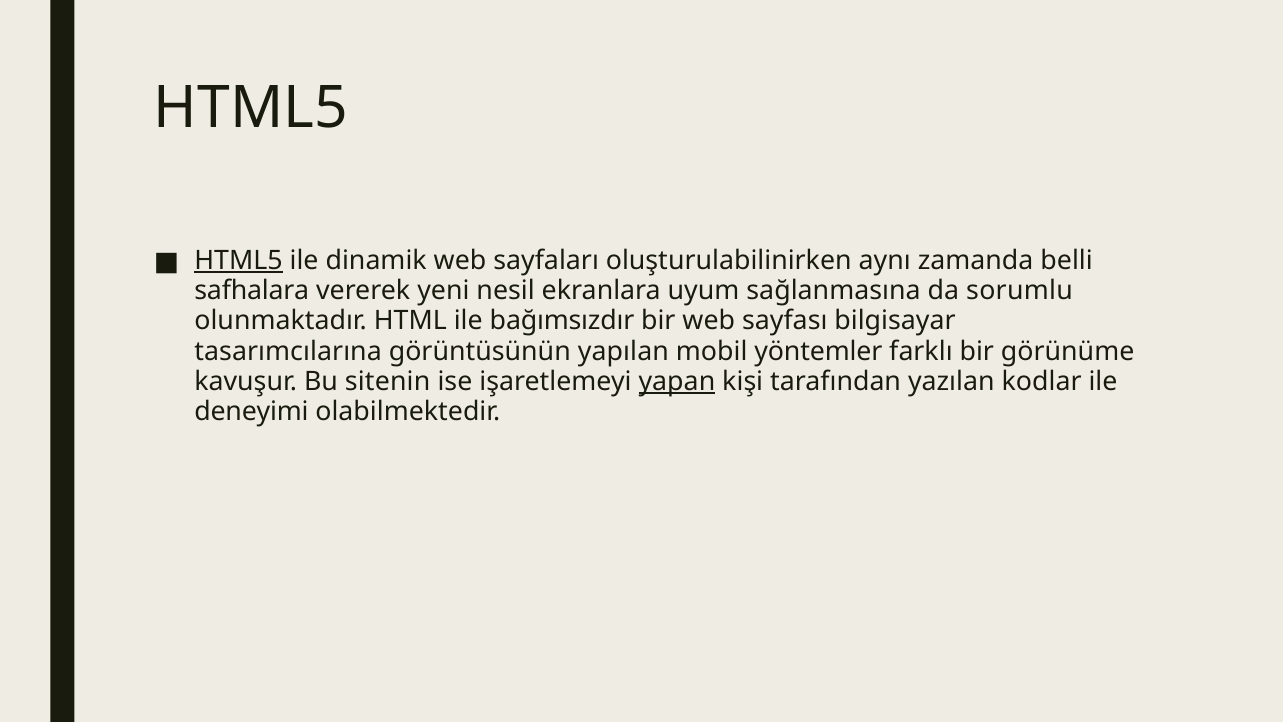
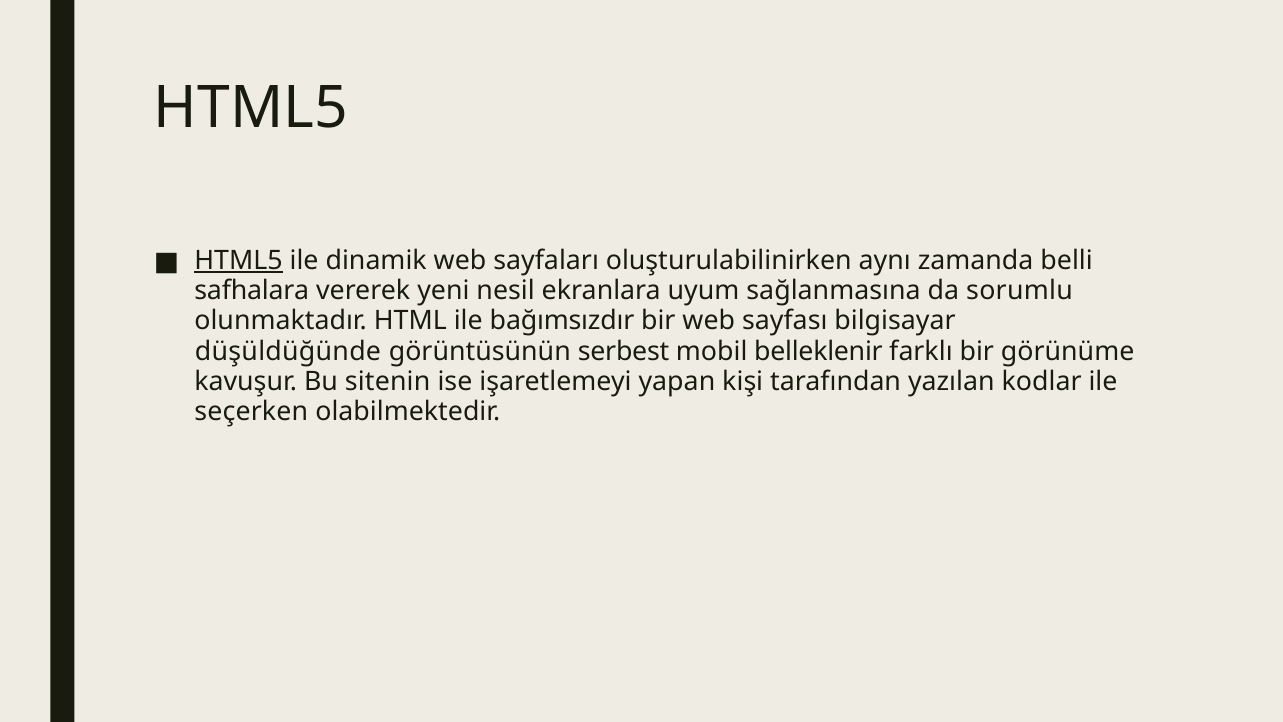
tasarımcılarına: tasarımcılarına -> düşüldüğünde (288, 351)
yapılan: yapılan -> serbest (624, 351)
yöntemler: yöntemler -> belleklenir (818, 351)
yapan underline: present -> none (677, 381)
deneyimi: deneyimi -> seçerken (251, 411)
